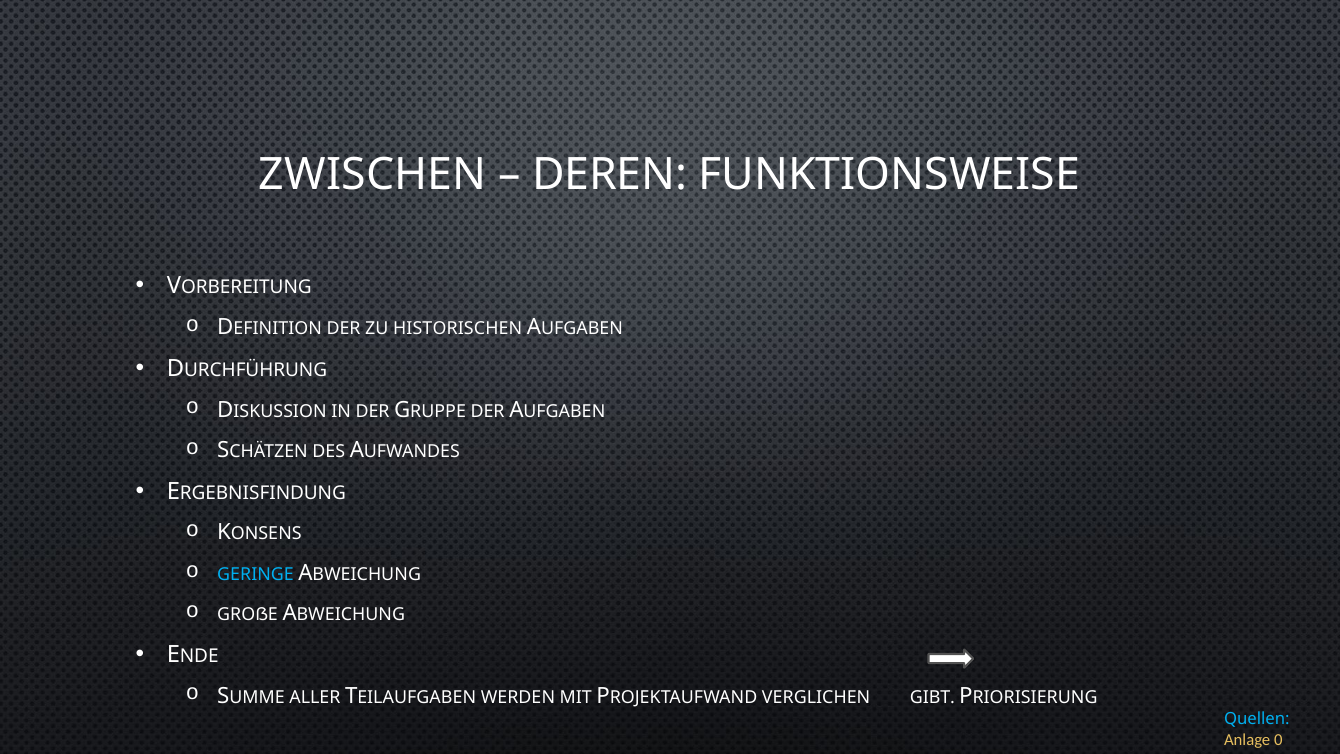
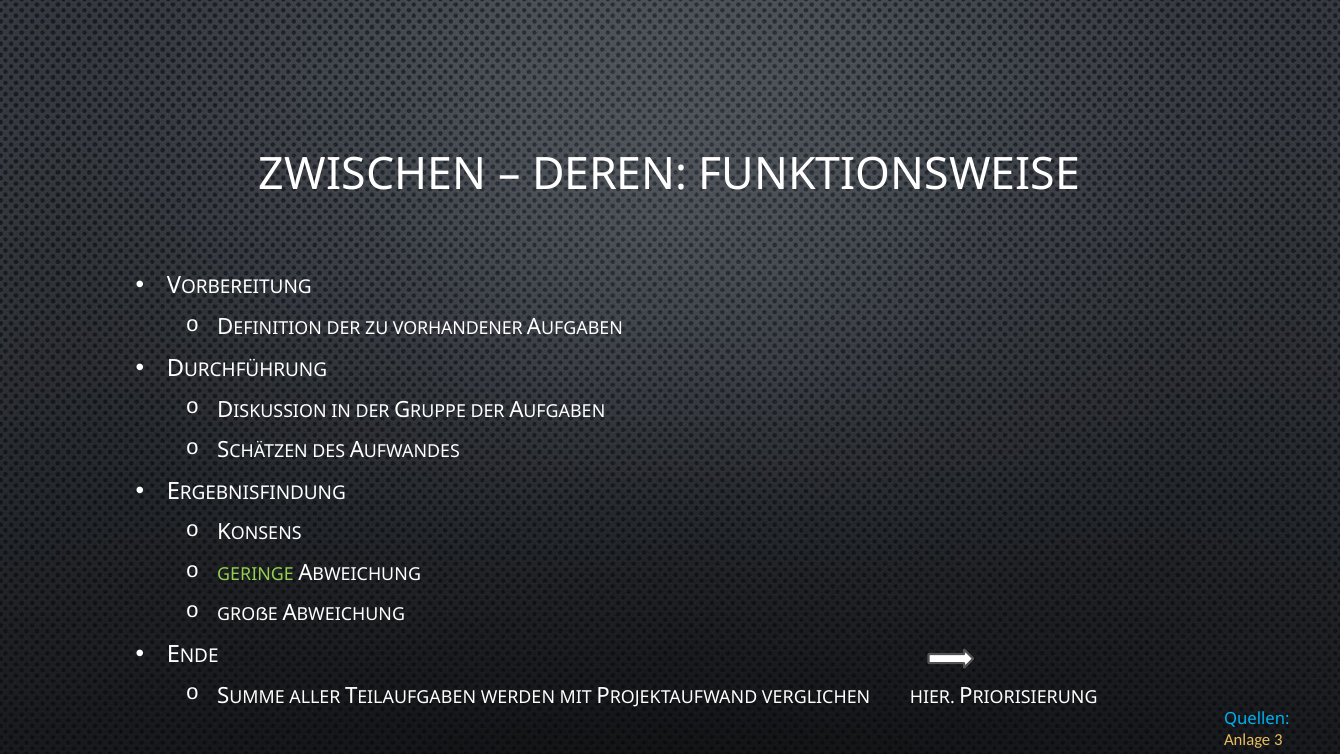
HISTORISCHEN: HISTORISCHEN -> VORHANDENER (458, 328)
GERINGE colour: light blue -> light green (256, 574)
GIBT: GIBT -> HIER (932, 697)
0: 0 -> 3 (1278, 739)
